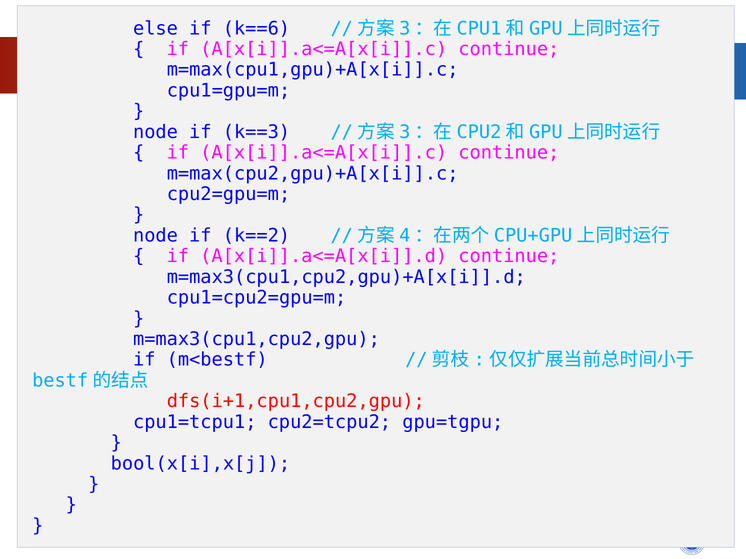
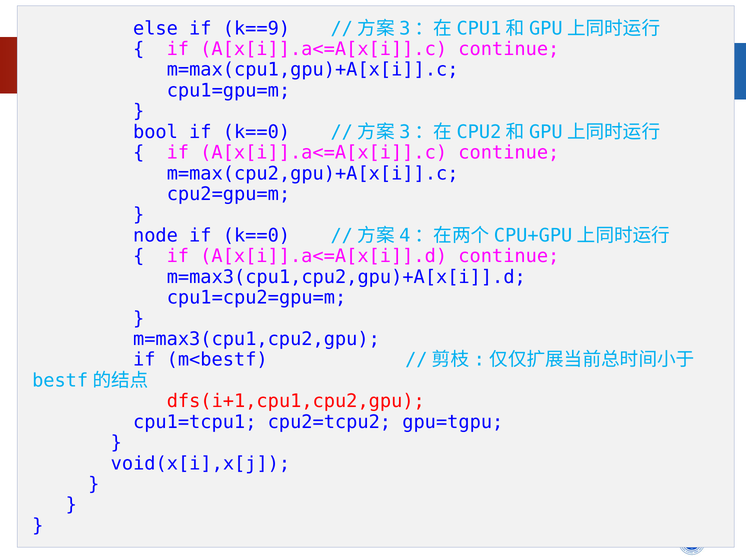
k==6: k==6 -> k==9 (256, 28)
node: node -> bool (155, 132)
k==3: k==3 -> k==0 (256, 132)
k==2: k==2 -> k==0 (256, 236)
bool(x[i],x[j: bool(x[i],x[j -> void(x[i],x[j (200, 464)
